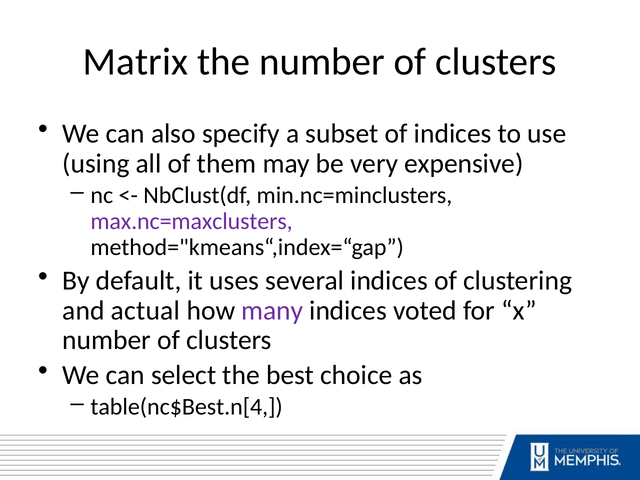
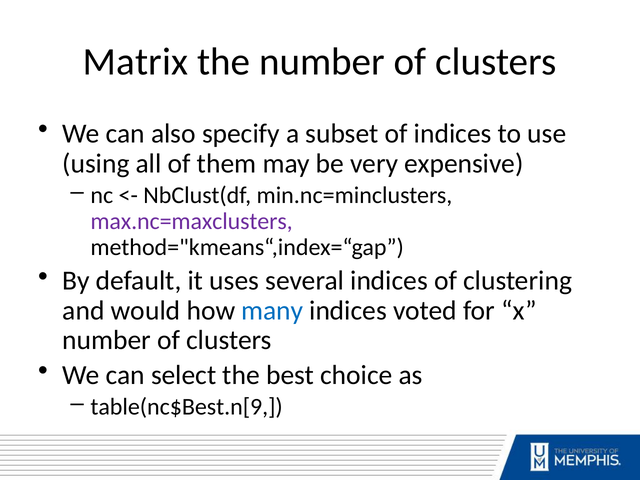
actual: actual -> would (146, 310)
many colour: purple -> blue (272, 310)
table(nc$Best.n[4: table(nc$Best.n[4 -> table(nc$Best.n[9 (187, 407)
